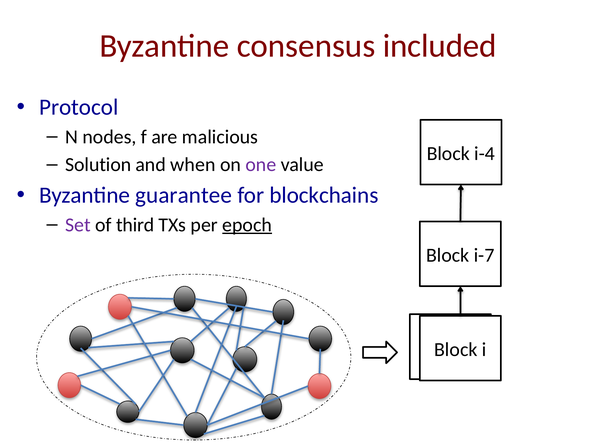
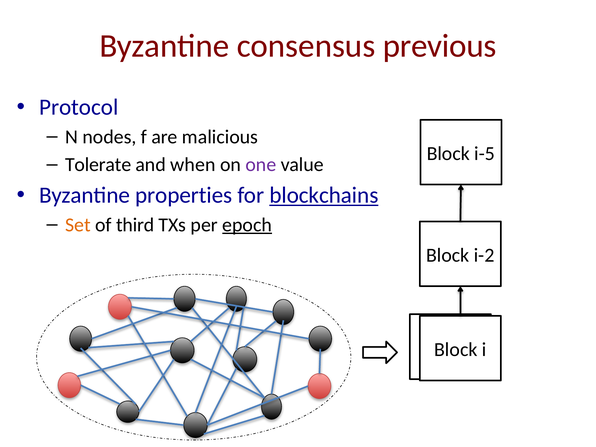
included: included -> previous (440, 46)
i-4: i-4 -> i-5 (485, 154)
Solution: Solution -> Tolerate (98, 165)
guarantee: guarantee -> properties (184, 195)
blockchains underline: none -> present (324, 195)
Set colour: purple -> orange (78, 225)
i-7: i-7 -> i-2 (484, 255)
